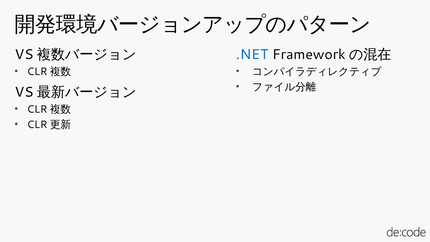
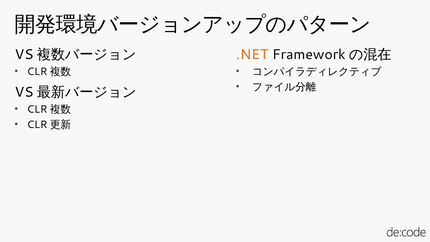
.NET colour: blue -> orange (252, 55)
